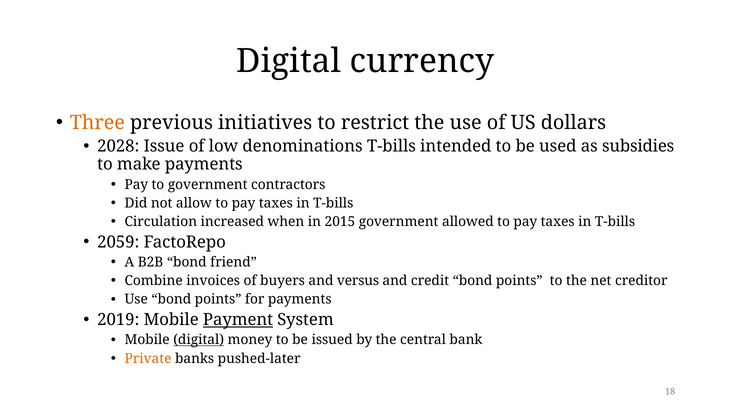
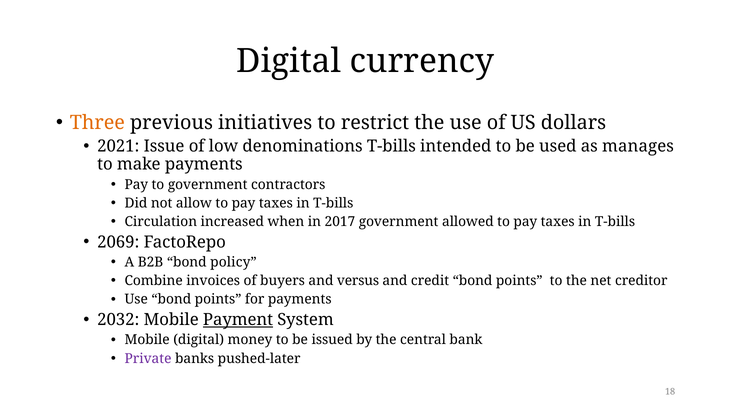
2028: 2028 -> 2021 (118, 146)
subsidies: subsidies -> manages (638, 146)
2015: 2015 -> 2017 (340, 222)
2059: 2059 -> 2069 (118, 242)
friend: friend -> policy (233, 262)
2019: 2019 -> 2032 (118, 320)
digital underline: present -> none (199, 340)
Private colour: orange -> purple (148, 359)
